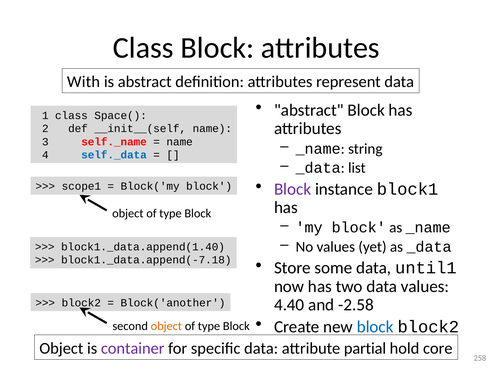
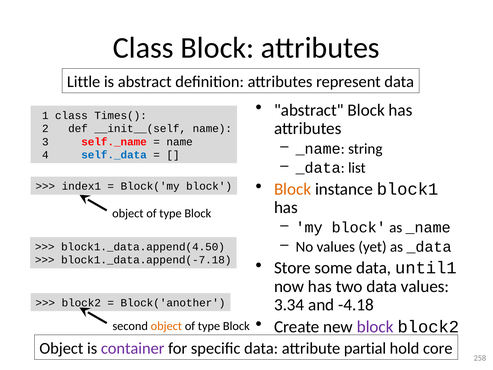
With: With -> Little (84, 82)
Space(: Space( -> Times( (121, 115)
Block colour: purple -> orange (293, 189)
scope1: scope1 -> index1 (81, 186)
block1._data.append(1.40: block1._data.append(1.40 -> block1._data.append(4.50 (143, 247)
4.40: 4.40 -> 3.34 (289, 305)
-2.58: -2.58 -> -4.18 (356, 305)
block colour: blue -> purple (375, 327)
